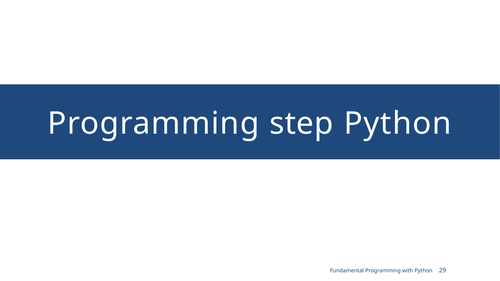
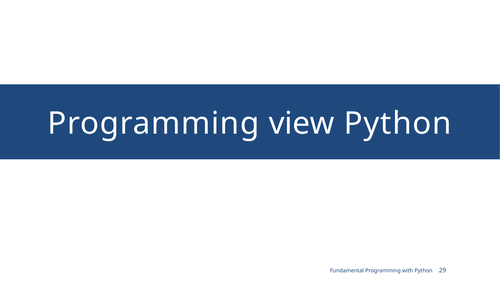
step: step -> view (302, 124)
